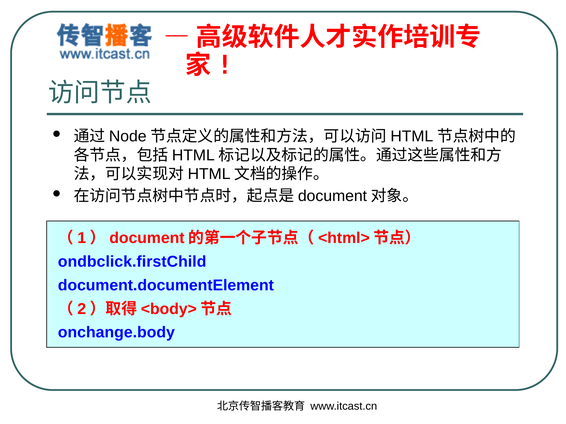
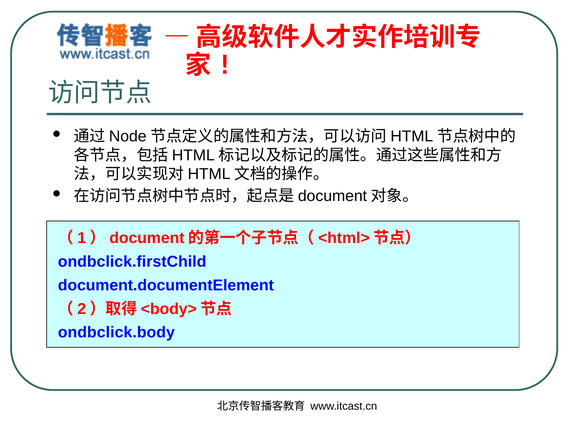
onchange.body: onchange.body -> ondbclick.body (116, 333)
